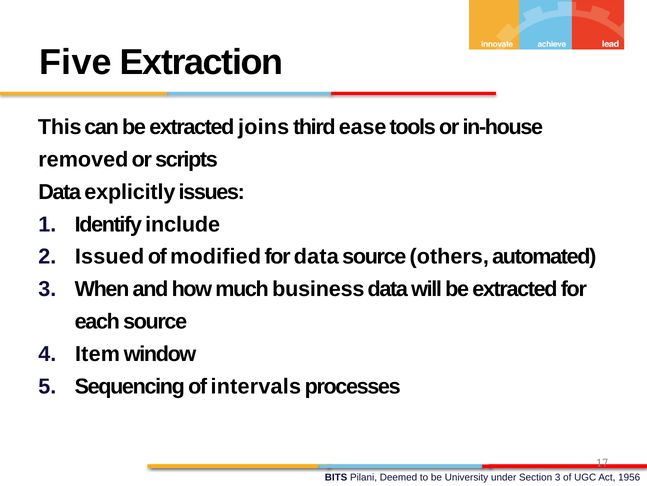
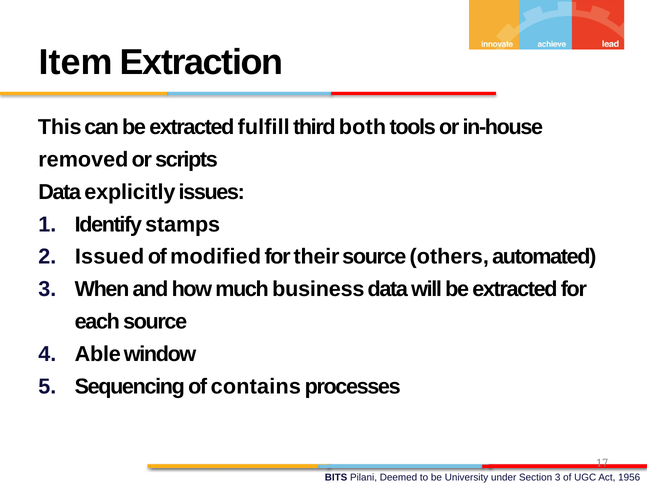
Five: Five -> Item (76, 62)
joins: joins -> fulfill (264, 127)
ease: ease -> both (362, 127)
include: include -> stamps (183, 224)
for data: data -> their (317, 256)
Item: Item -> Able (98, 354)
intervals: intervals -> contains (256, 386)
